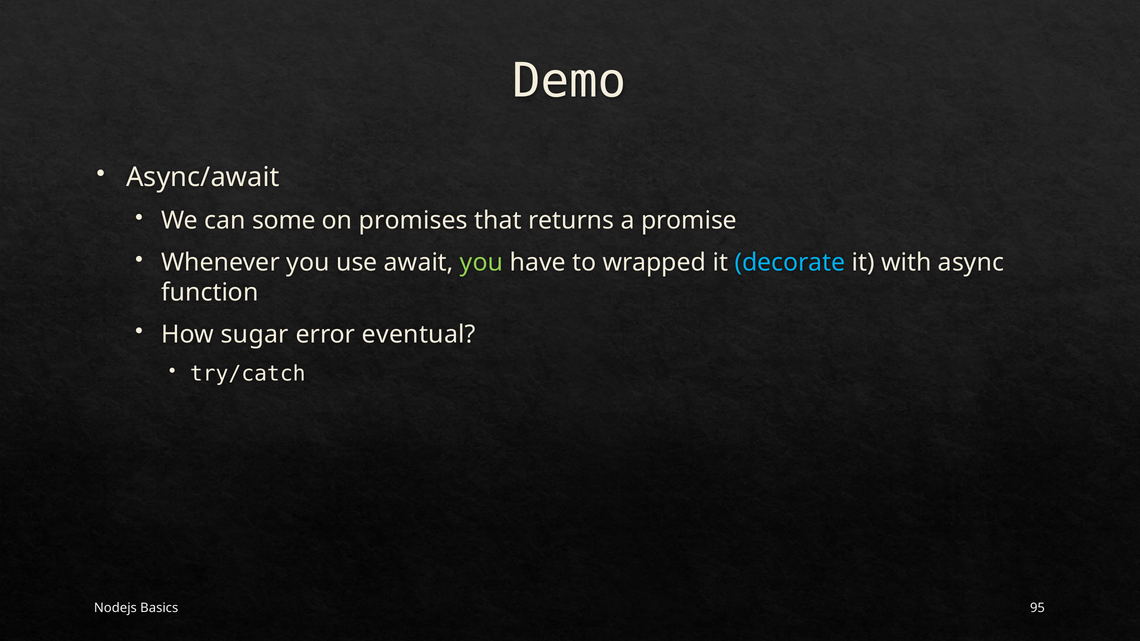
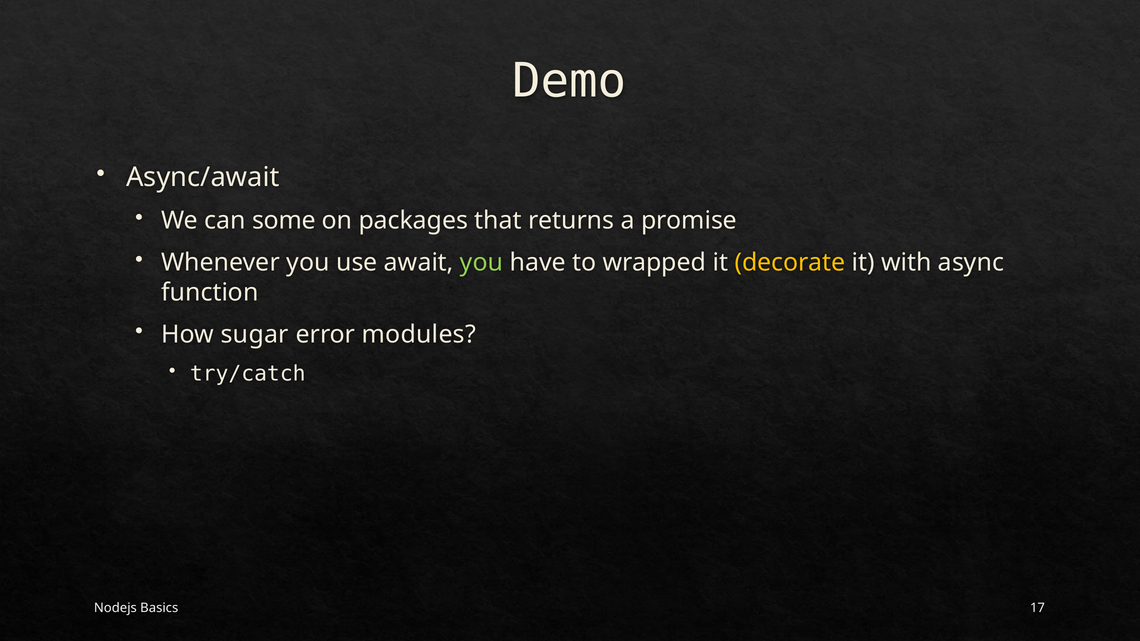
promises: promises -> packages (413, 221)
decorate colour: light blue -> yellow (790, 263)
eventual: eventual -> modules (419, 335)
95: 95 -> 17 (1037, 608)
